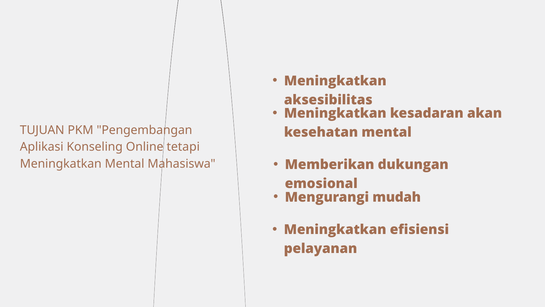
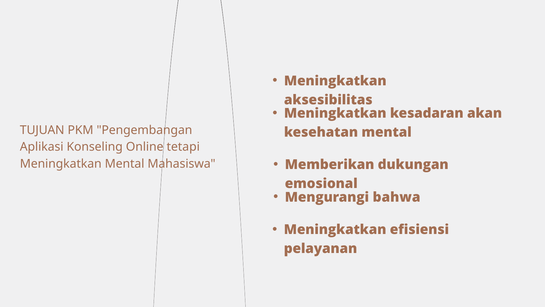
mudah: mudah -> bahwa (397, 197)
